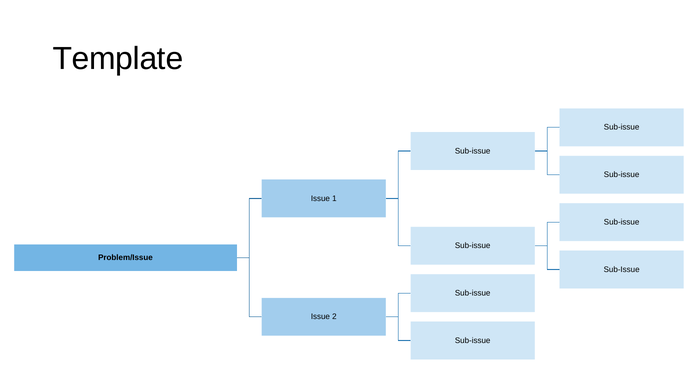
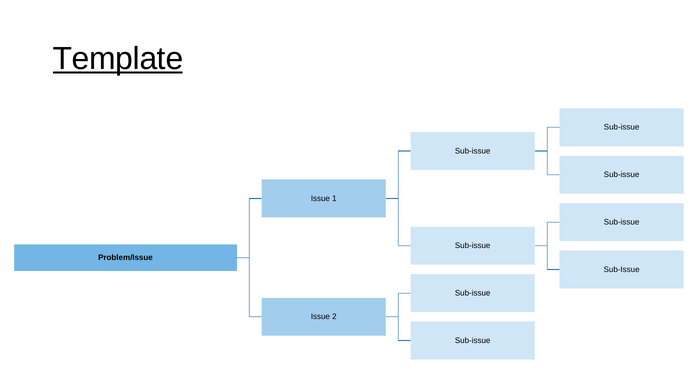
Template underline: none -> present (118, 58)
